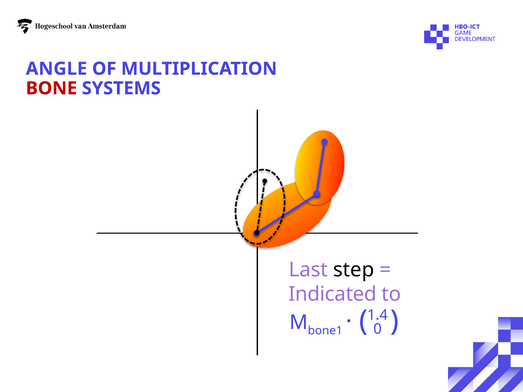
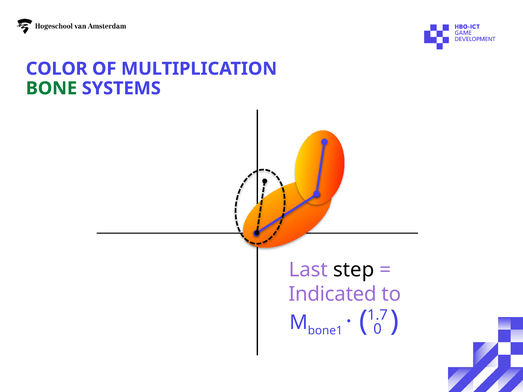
ANGLE: ANGLE -> COLOR (57, 69)
BONE colour: red -> green (51, 88)
1.4: 1.4 -> 1.7 (377, 315)
